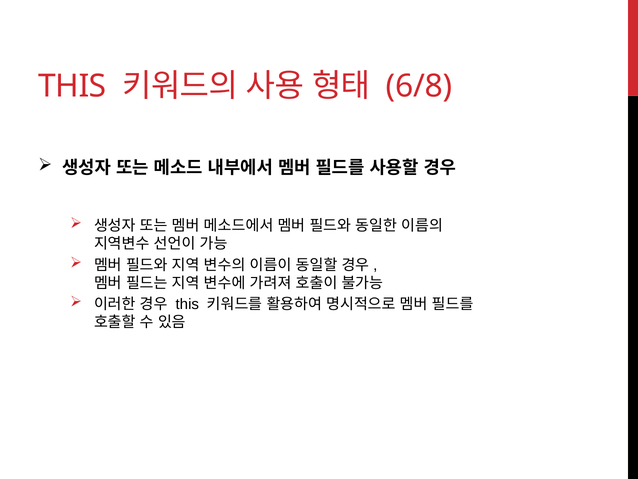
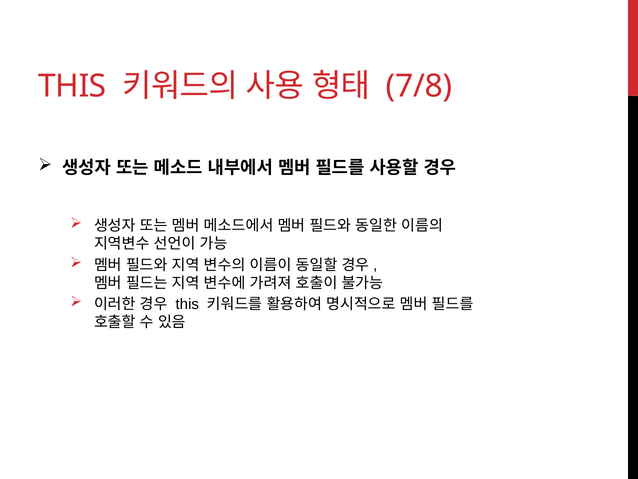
6/8: 6/8 -> 7/8 (419, 86)
